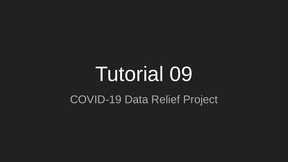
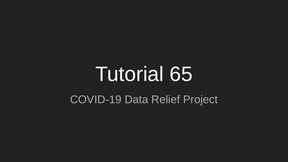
09: 09 -> 65 (181, 74)
